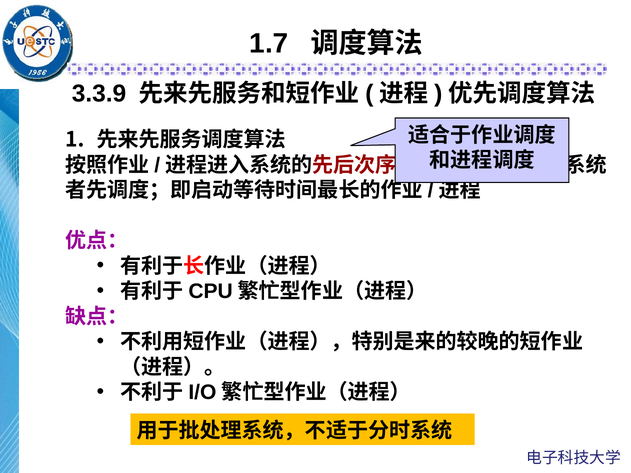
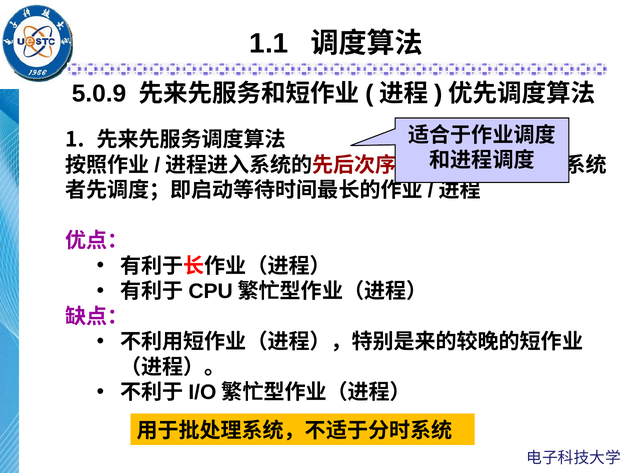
1.7: 1.7 -> 1.1 (269, 43)
3.3.9: 3.3.9 -> 5.0.9 (99, 94)
